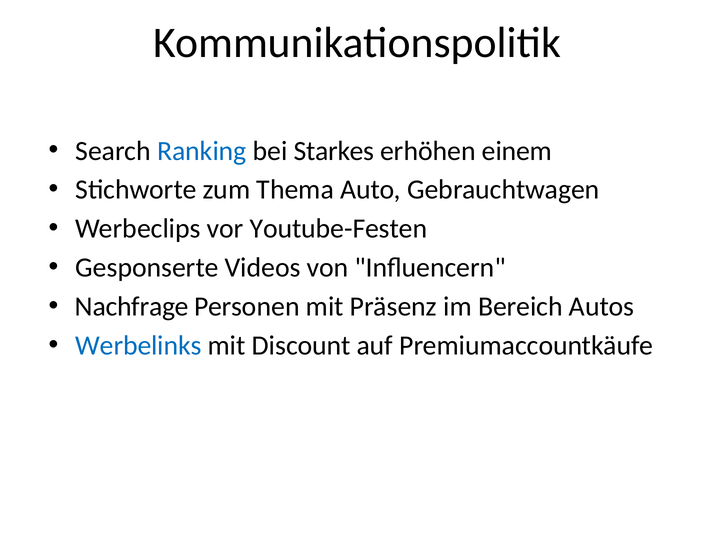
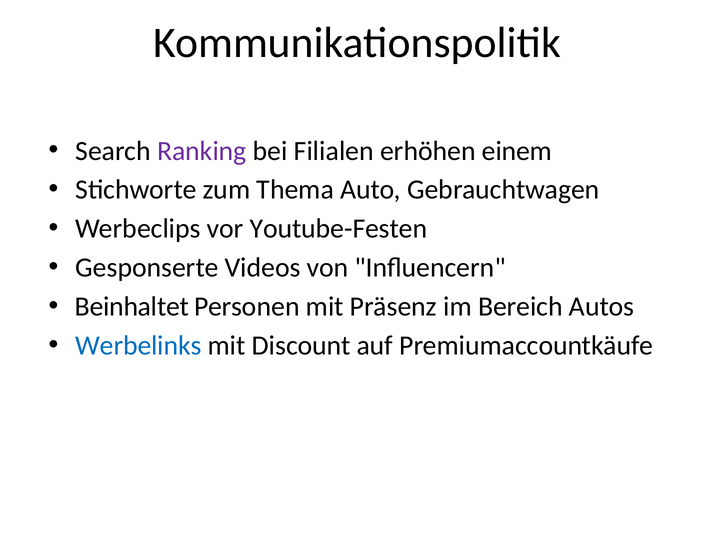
Ranking colour: blue -> purple (202, 151)
Starkes: Starkes -> Filialen (334, 151)
Nachfrage: Nachfrage -> Beinhaltet (132, 307)
